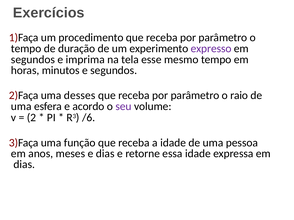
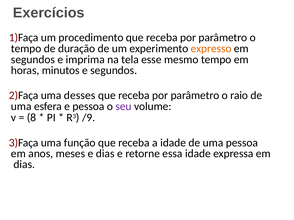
expresso colour: purple -> orange (211, 49)
e acordo: acordo -> pessoa (88, 107)
2: 2 -> 8 (32, 118)
/6: /6 -> /9 (89, 118)
